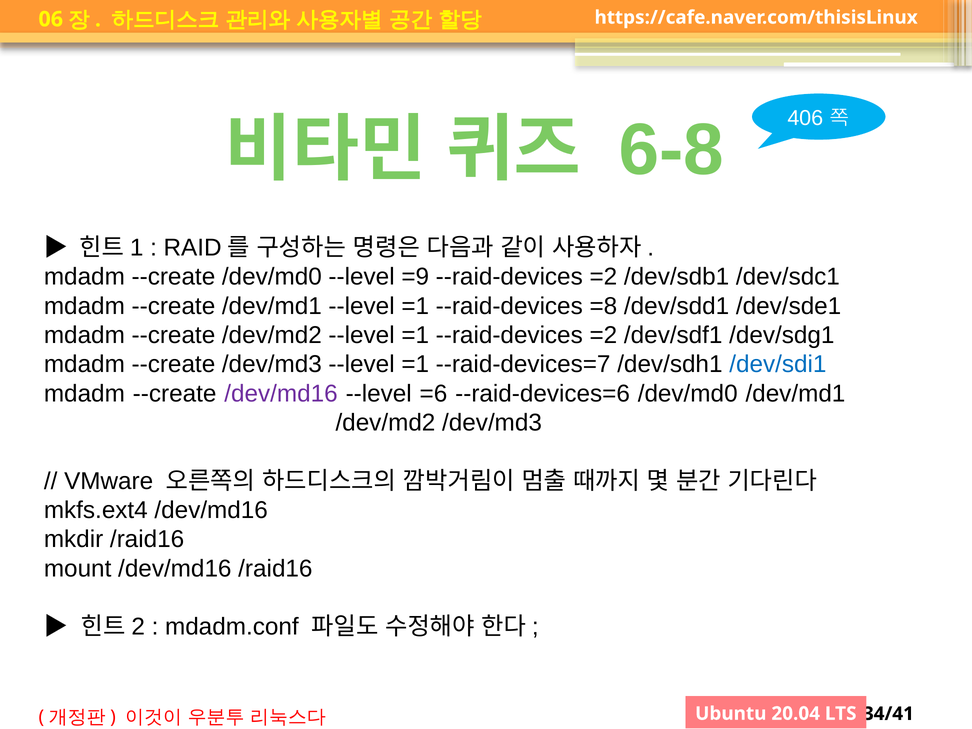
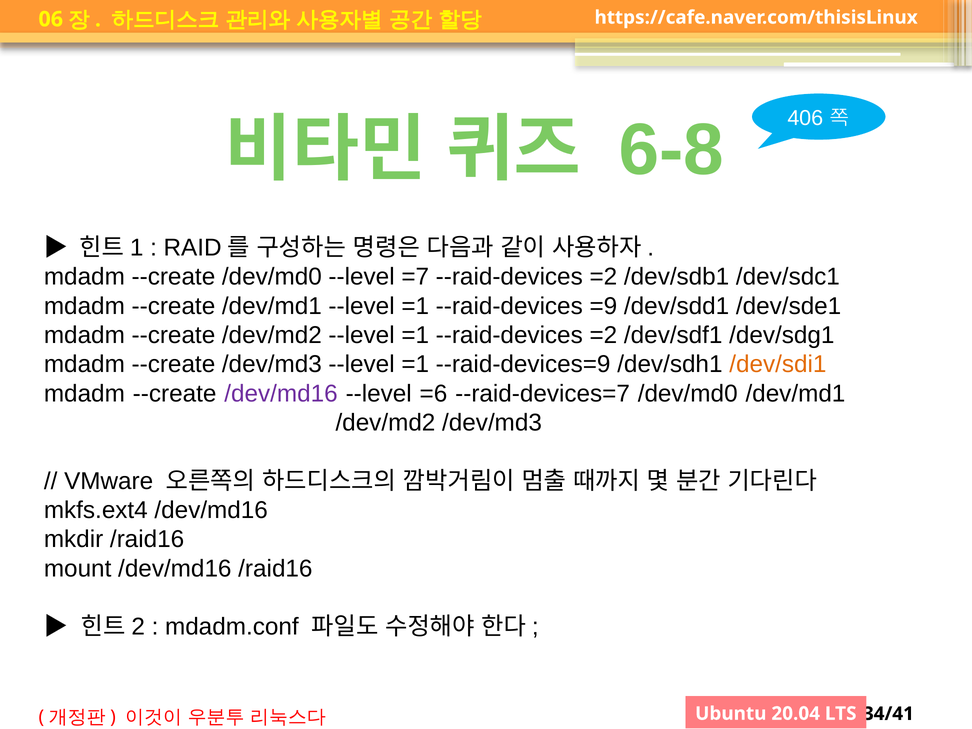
=9: =9 -> =7 (415, 277)
=8: =8 -> =9 (603, 306)
--raid-devices=7: --raid-devices=7 -> --raid-devices=9 (523, 364)
/dev/sdi1 colour: blue -> orange (778, 364)
--raid-devices=6: --raid-devices=6 -> --raid-devices=7 (543, 394)
